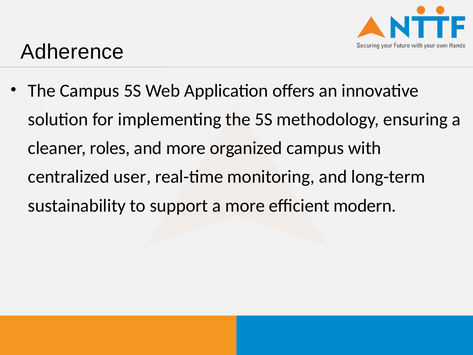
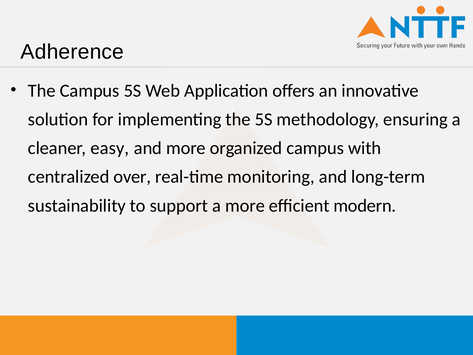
roles: roles -> easy (110, 148)
user: user -> over (132, 177)
